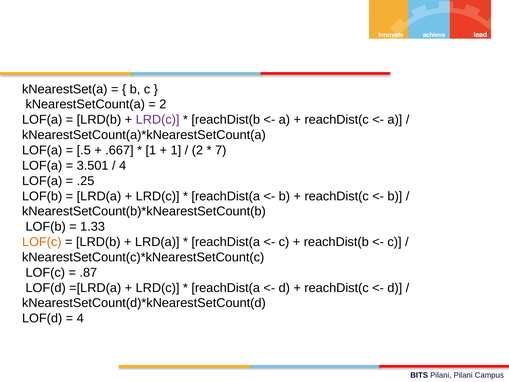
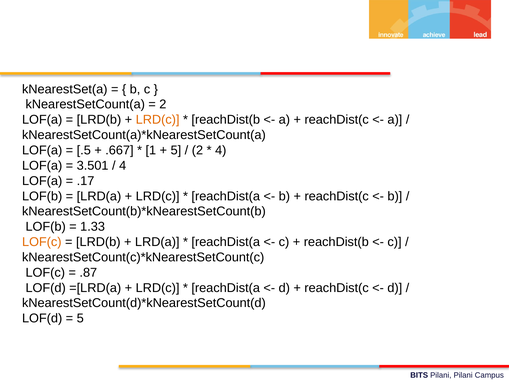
LRD(c colour: purple -> orange (158, 120)
1: 1 -> 5 (176, 150)
7: 7 -> 4 (221, 150)
.25: .25 -> .17 (86, 181)
4: 4 -> 5 (80, 318)
